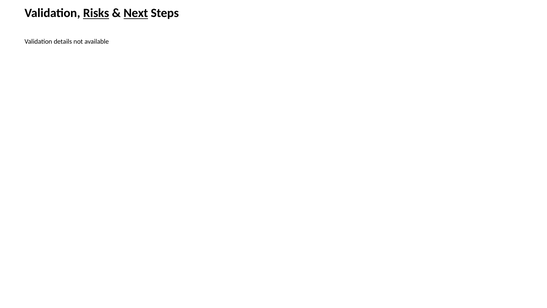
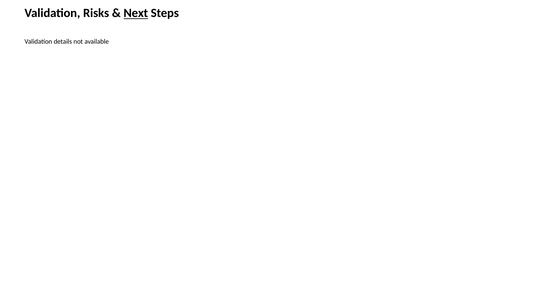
Risks underline: present -> none (96, 13)
